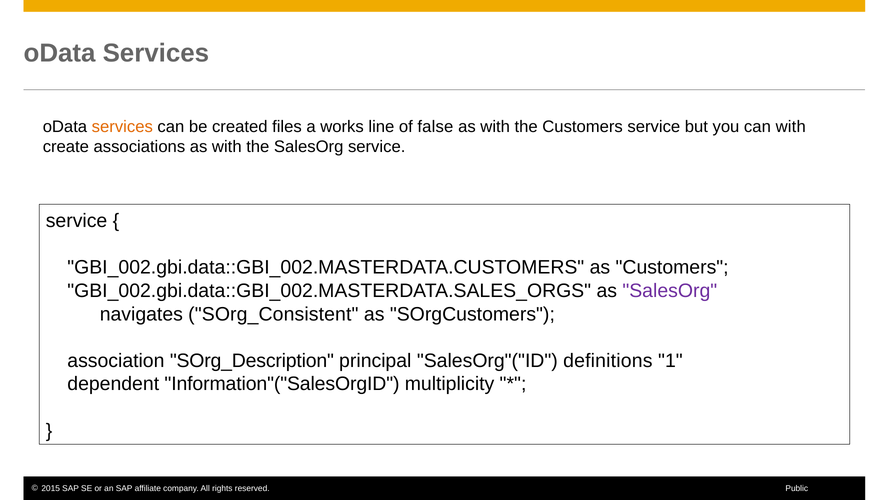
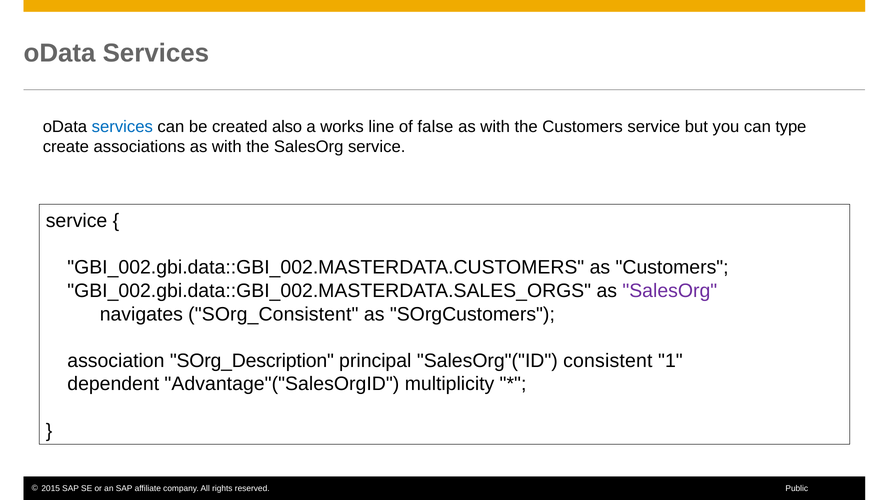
services colour: orange -> blue (122, 127)
files: files -> also (287, 127)
can with: with -> type (791, 127)
definitions: definitions -> consistent (608, 361)
Information"("SalesOrgID: Information"("SalesOrgID -> Advantage"("SalesOrgID (282, 384)
